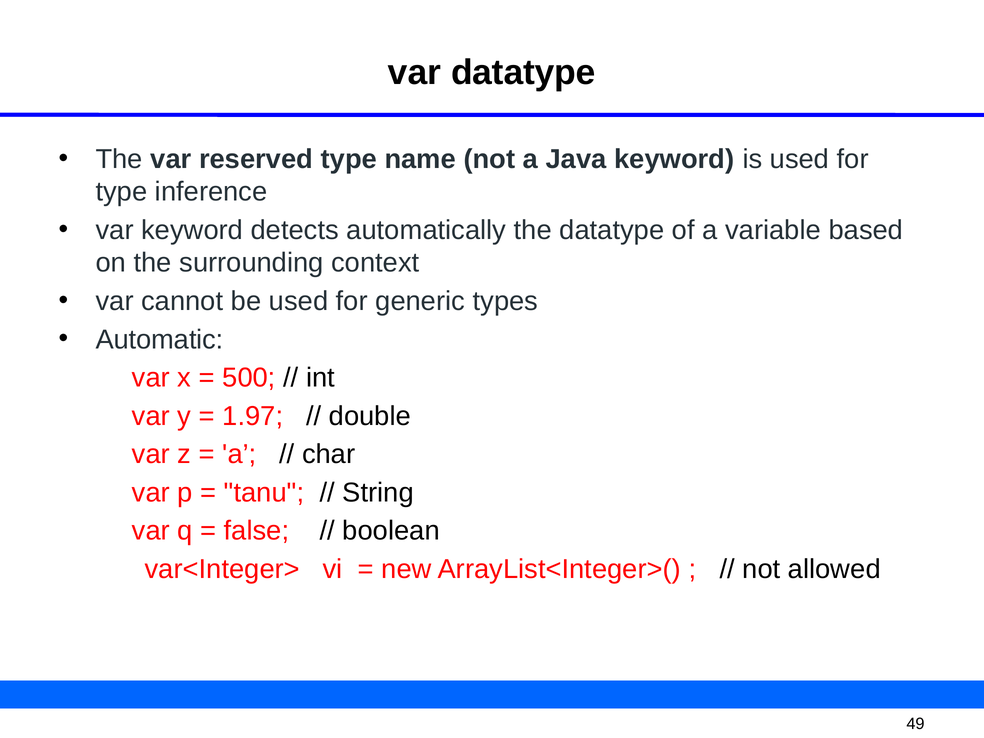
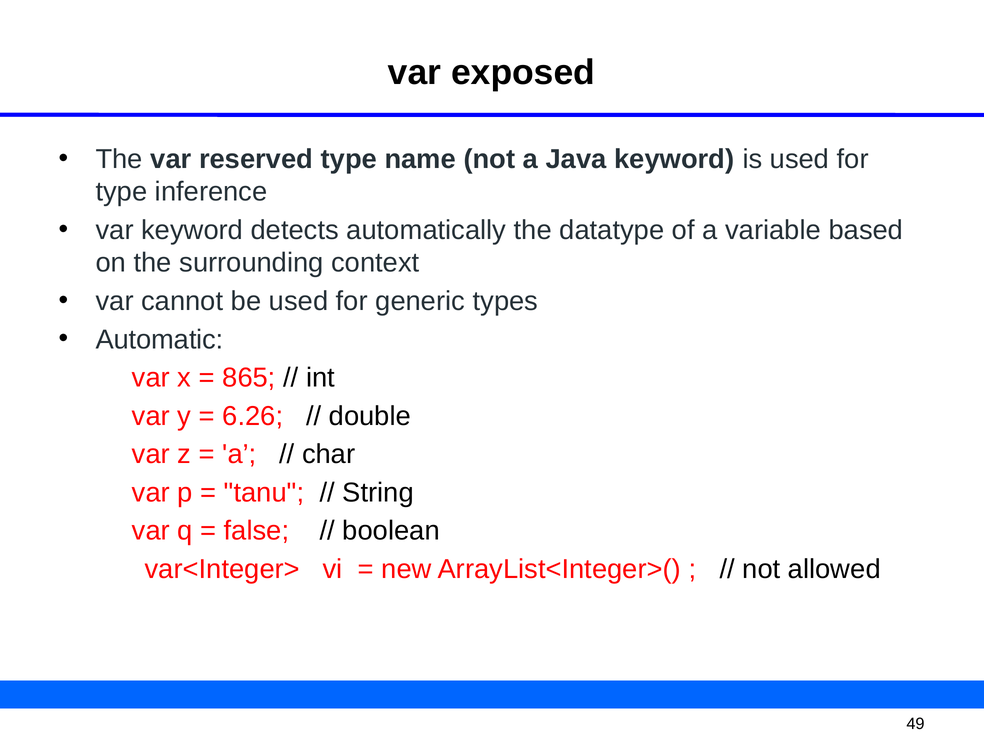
var datatype: datatype -> exposed (523, 72)
500: 500 -> 865 (249, 378)
1.97: 1.97 -> 6.26 (253, 416)
